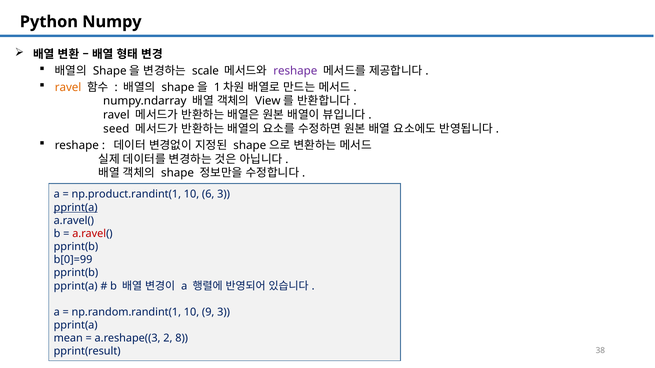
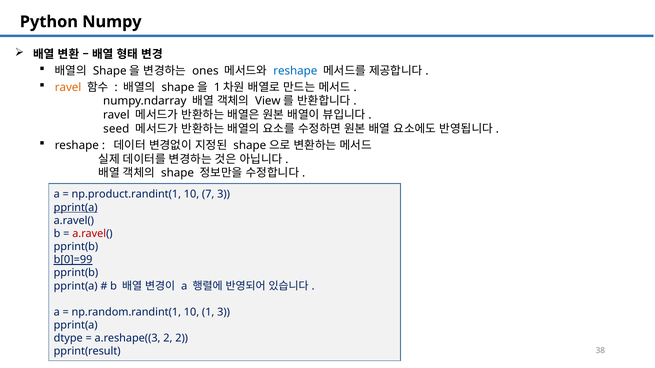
scale: scale -> ones (205, 71)
reshape colour: purple -> blue (295, 71)
6: 6 -> 7 (208, 195)
b[0]=99 underline: none -> present (73, 260)
9: 9 -> 1 (208, 312)
mean: mean -> dtype (68, 339)
2 8: 8 -> 2 (182, 339)
